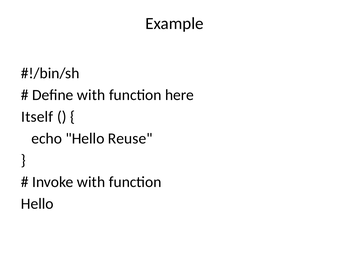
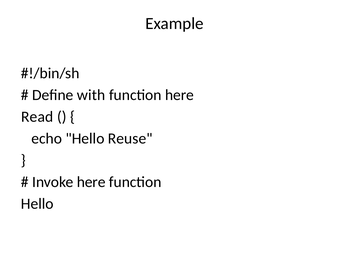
Itself: Itself -> Read (37, 117)
Invoke with: with -> here (91, 182)
